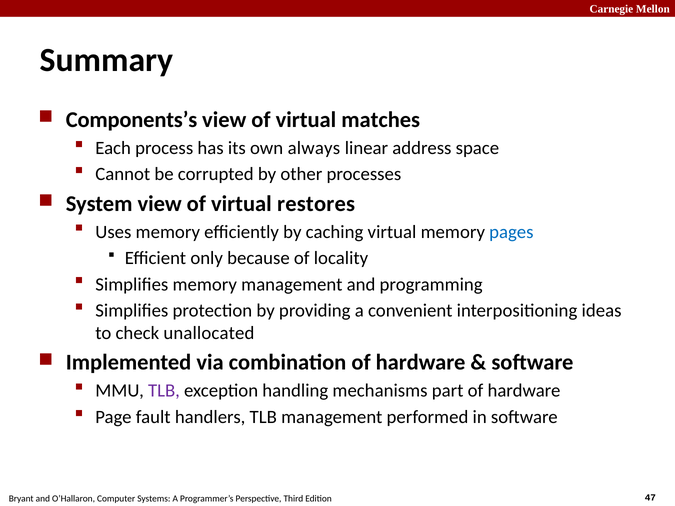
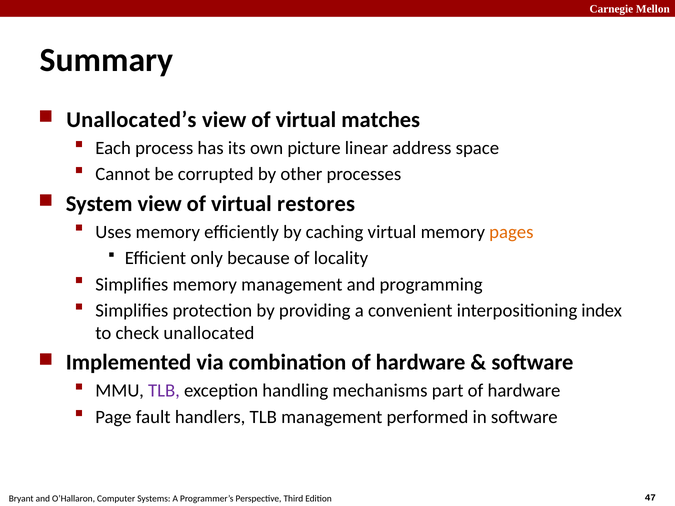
Components’s: Components’s -> Unallocated’s (131, 120)
always: always -> picture (314, 148)
pages colour: blue -> orange (511, 232)
ideas: ideas -> index (602, 311)
